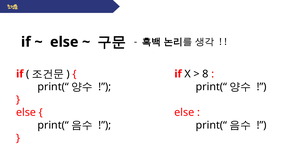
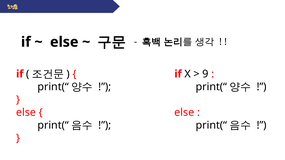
8: 8 -> 9 (205, 74)
